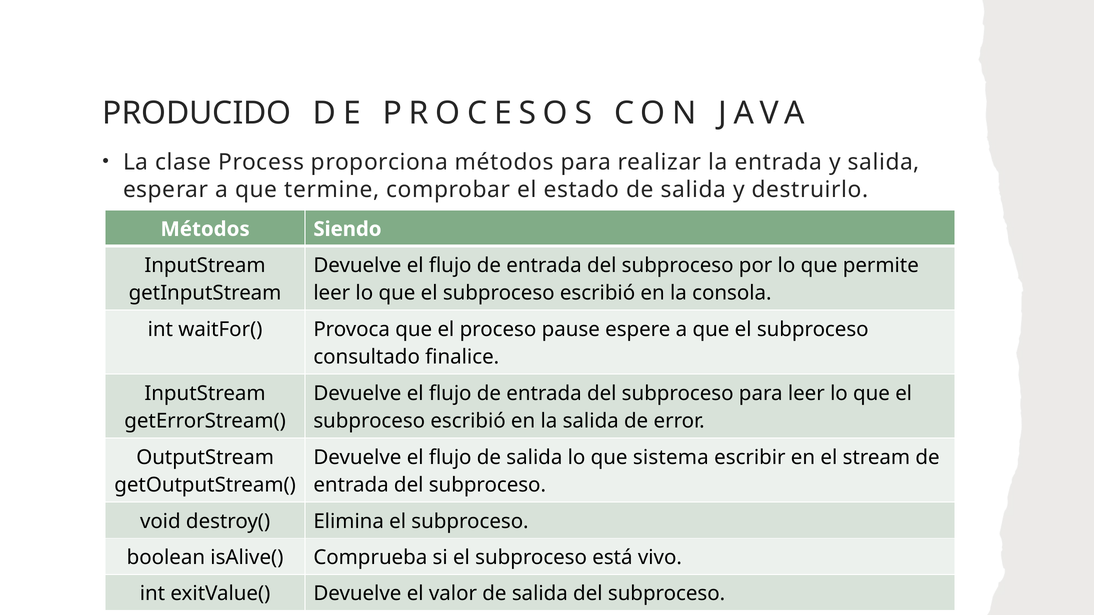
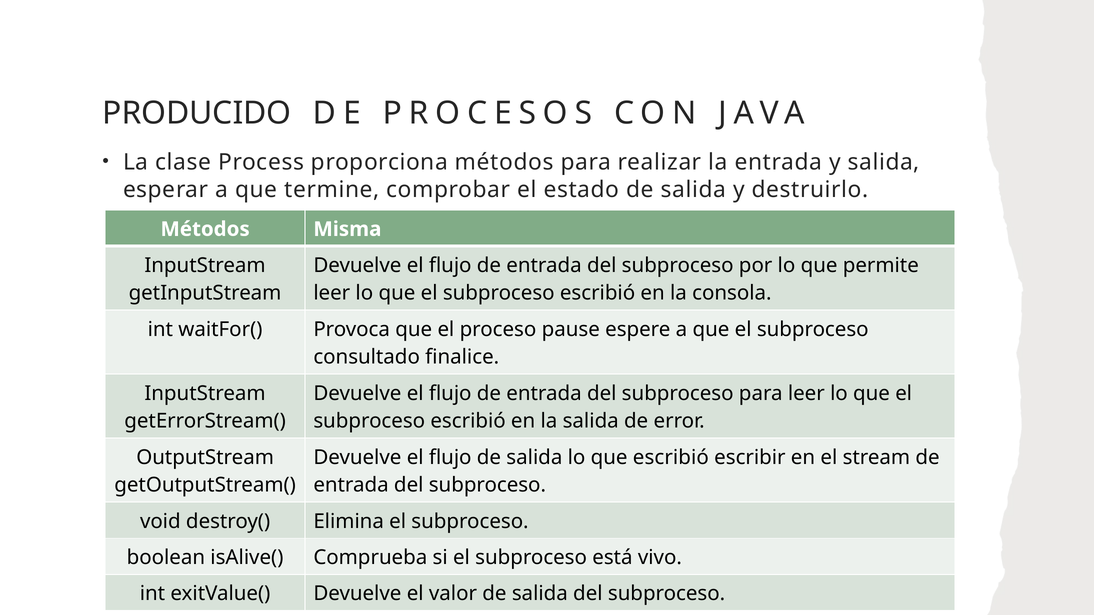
Siendo: Siendo -> Misma (347, 229)
que sistema: sistema -> escribió (671, 458)
